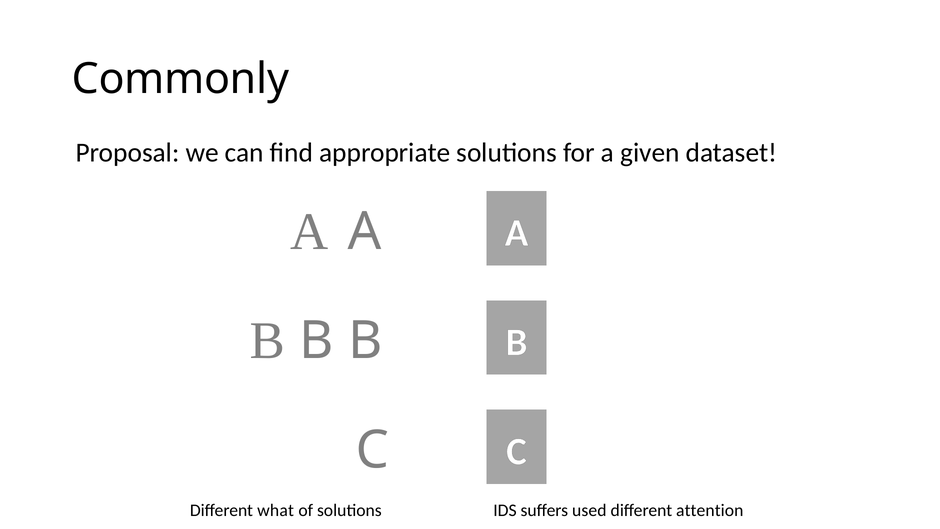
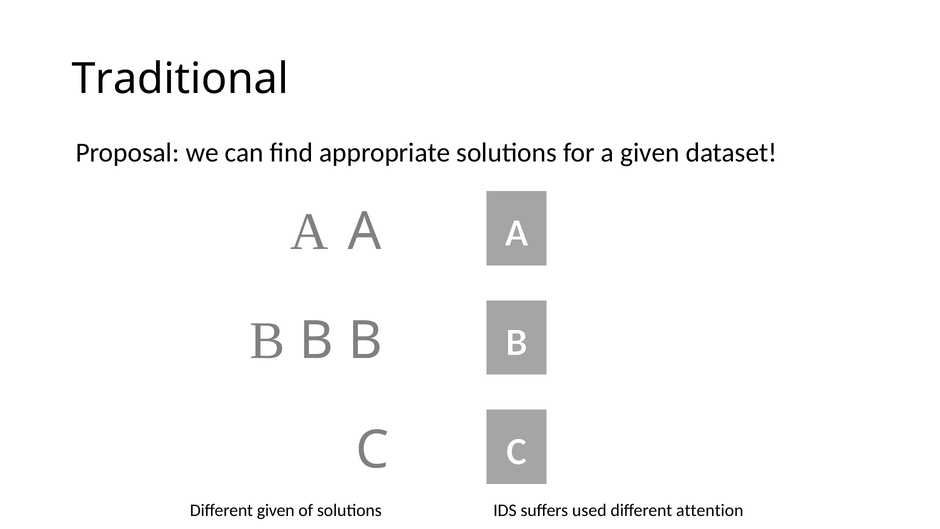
Commonly: Commonly -> Traditional (180, 79)
Different what: what -> given (276, 510)
